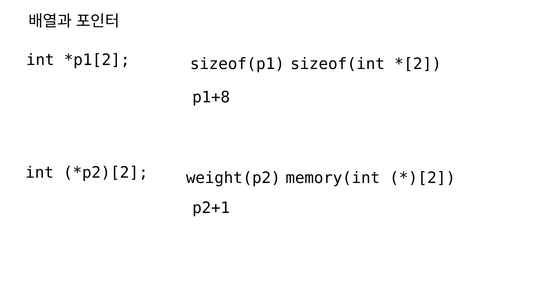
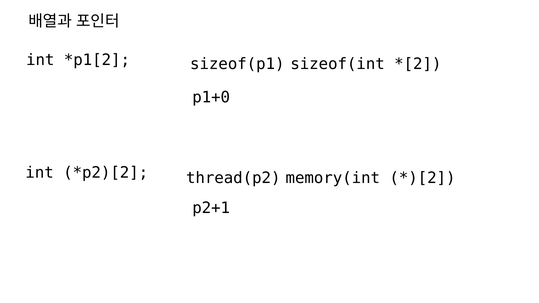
p1+8: p1+8 -> p1+0 (211, 98)
weight(p2: weight(p2 -> thread(p2 (233, 178)
